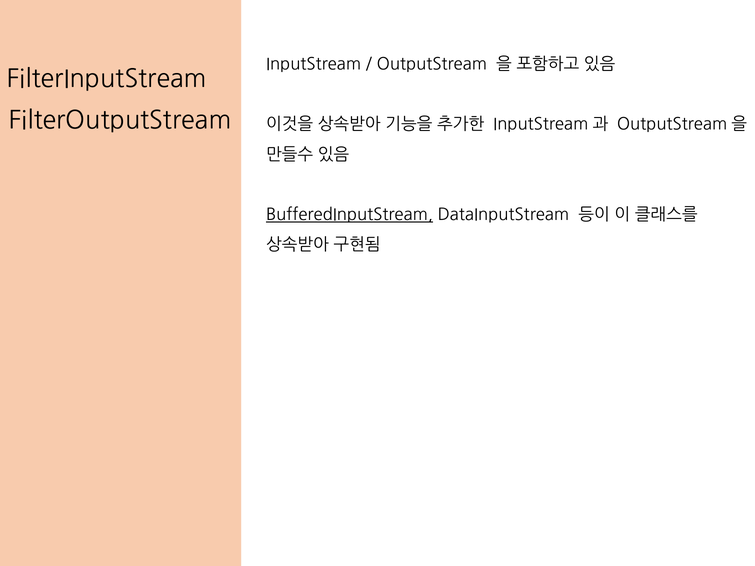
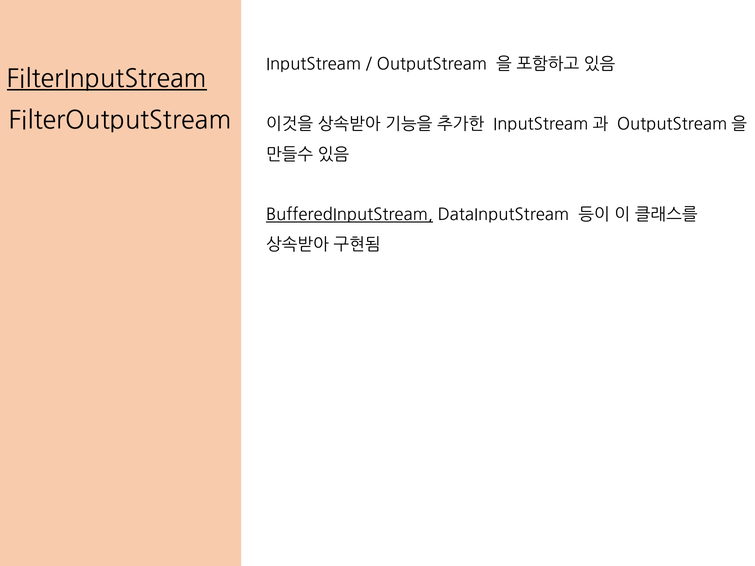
FilterInputStream underline: none -> present (107, 79)
